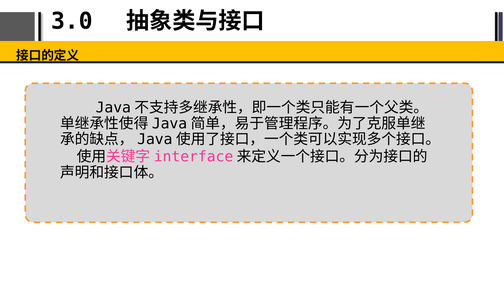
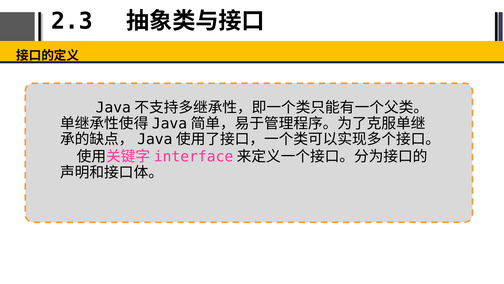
3.0: 3.0 -> 2.3 (72, 21)
